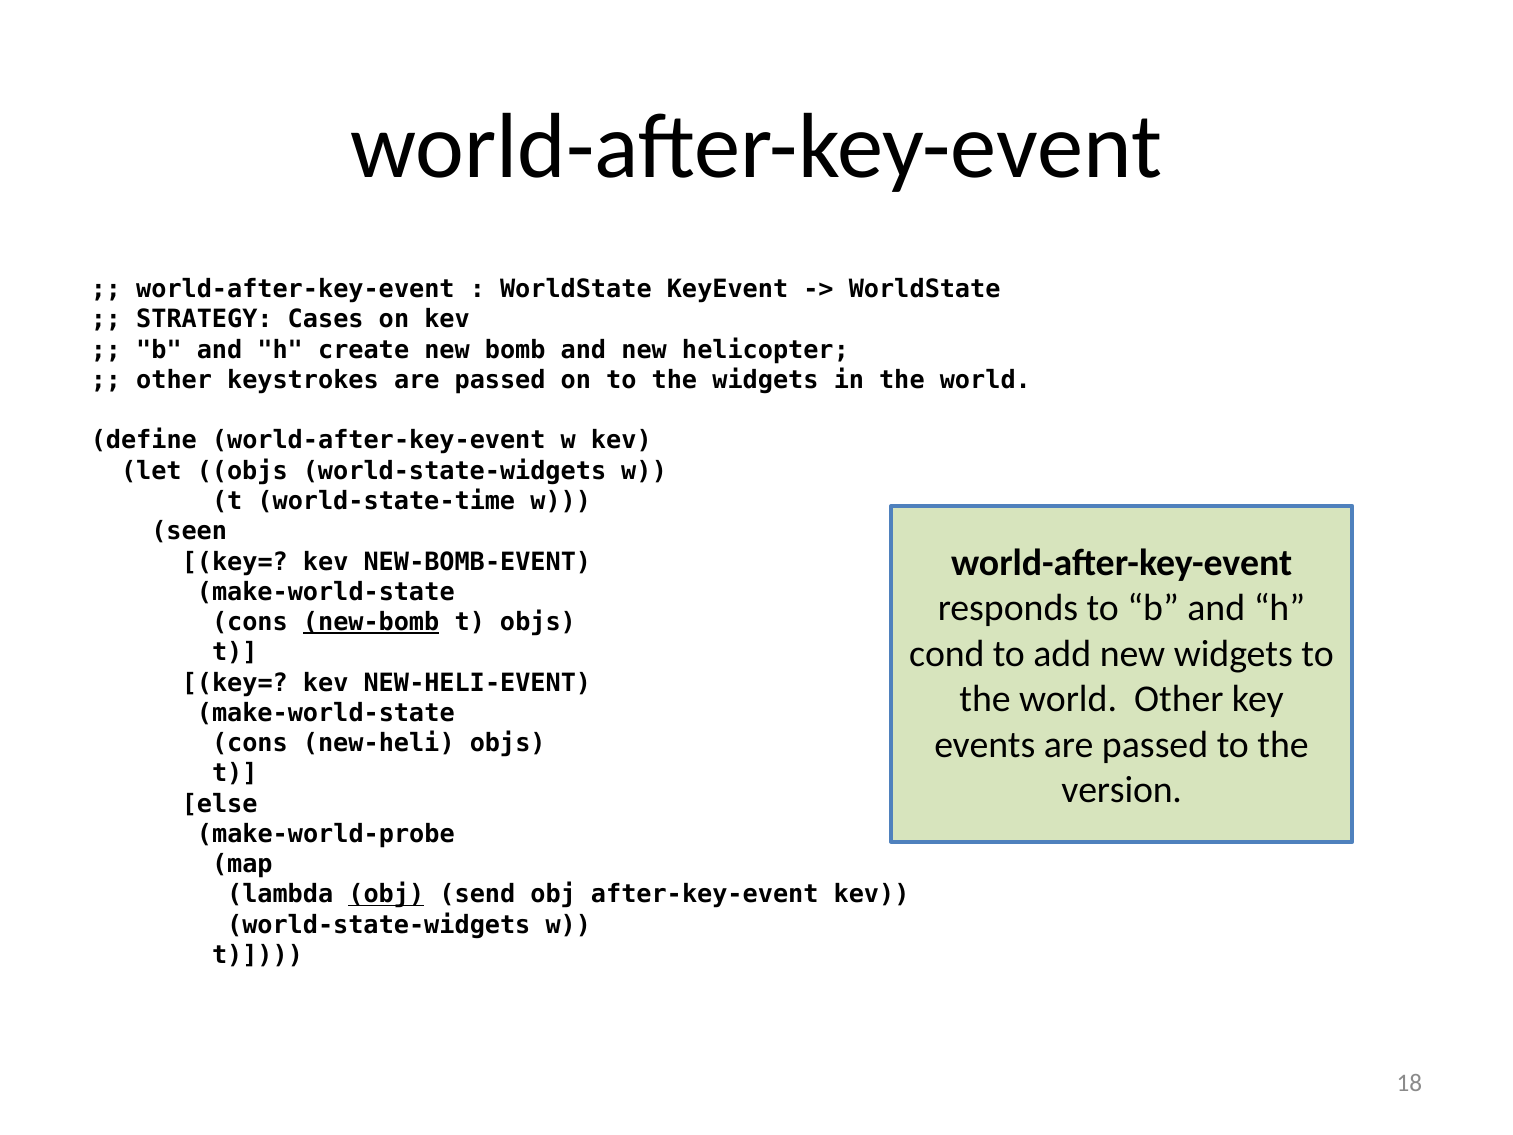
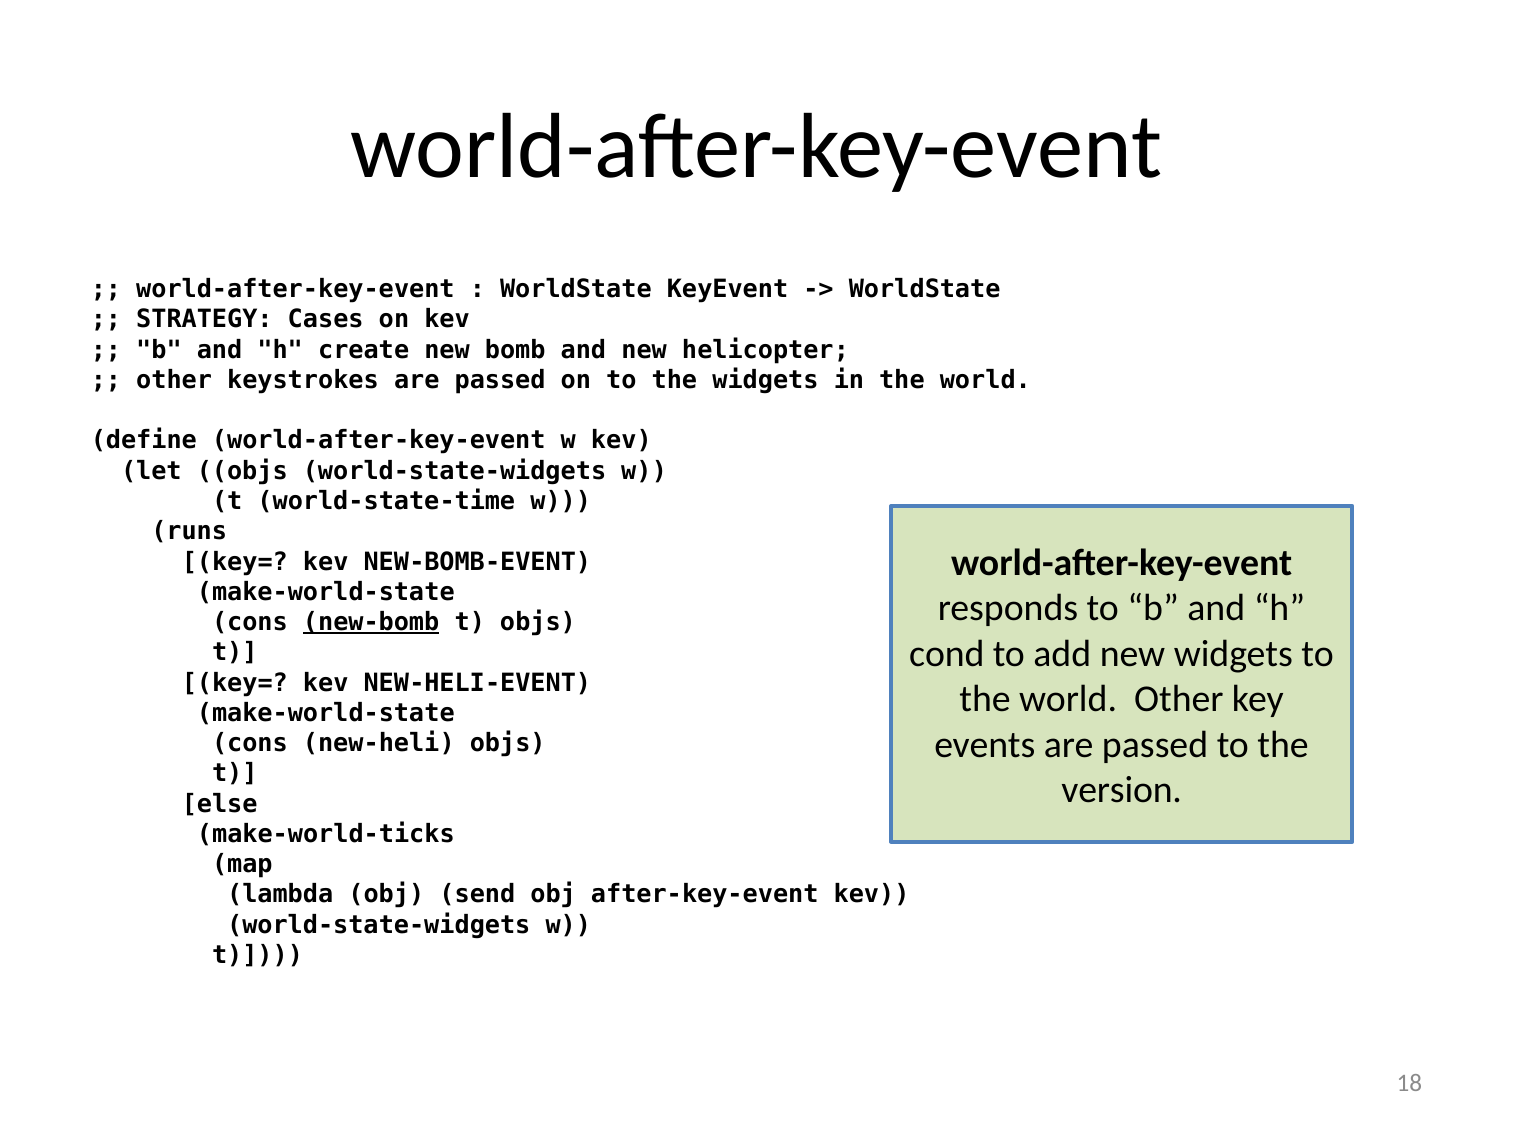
seen: seen -> runs (189, 531)
make-world-probe: make-world-probe -> make-world-ticks (326, 834)
obj underline: present -> none (386, 894)
